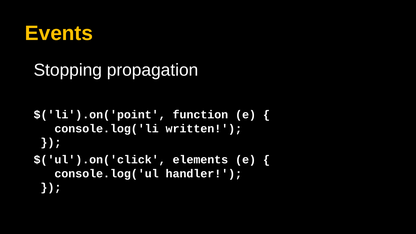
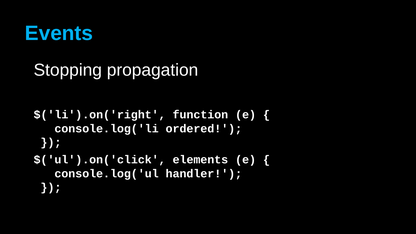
Events colour: yellow -> light blue (59, 33)
$('li').on('point: $('li').on('point -> $('li').on('right (100, 115)
written: written -> ordered (204, 129)
